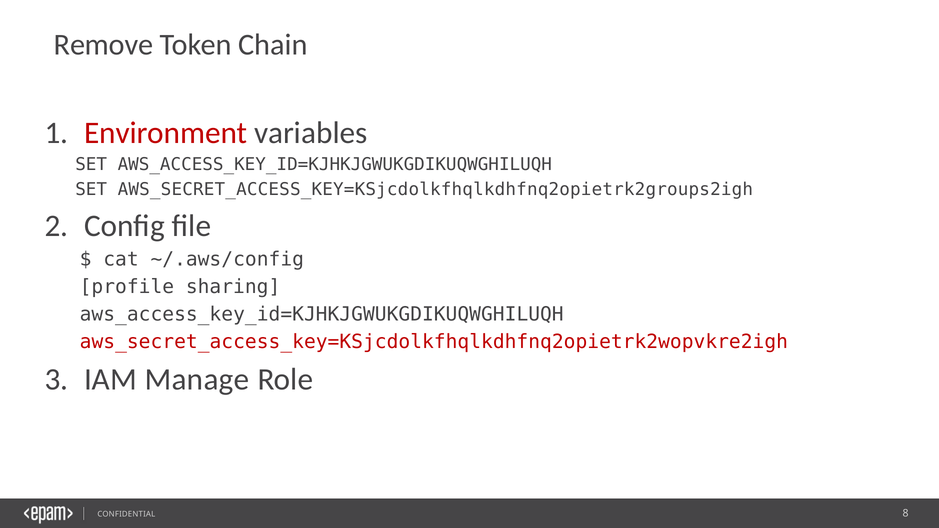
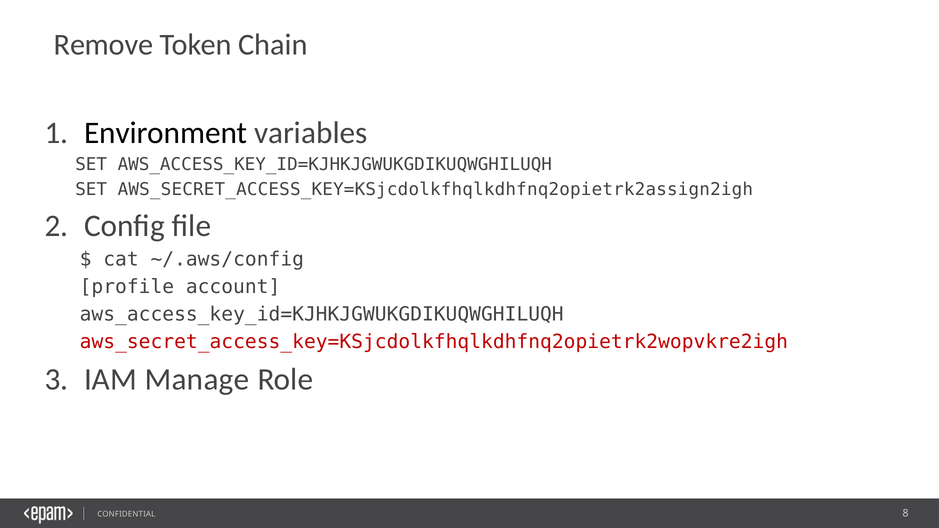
Environment colour: red -> black (166, 133)
AWS_SECRET_ACCESS_KEY=KSjcdolkfhqlkdhfnq2opietrk2groups2igh: AWS_SECRET_ACCESS_KEY=KSjcdolkfhqlkdhfnq2opietrk2groups2igh -> AWS_SECRET_ACCESS_KEY=KSjcdolkfhqlkdhfnq2opietrk2assign2igh (435, 189)
sharing: sharing -> account (233, 287)
